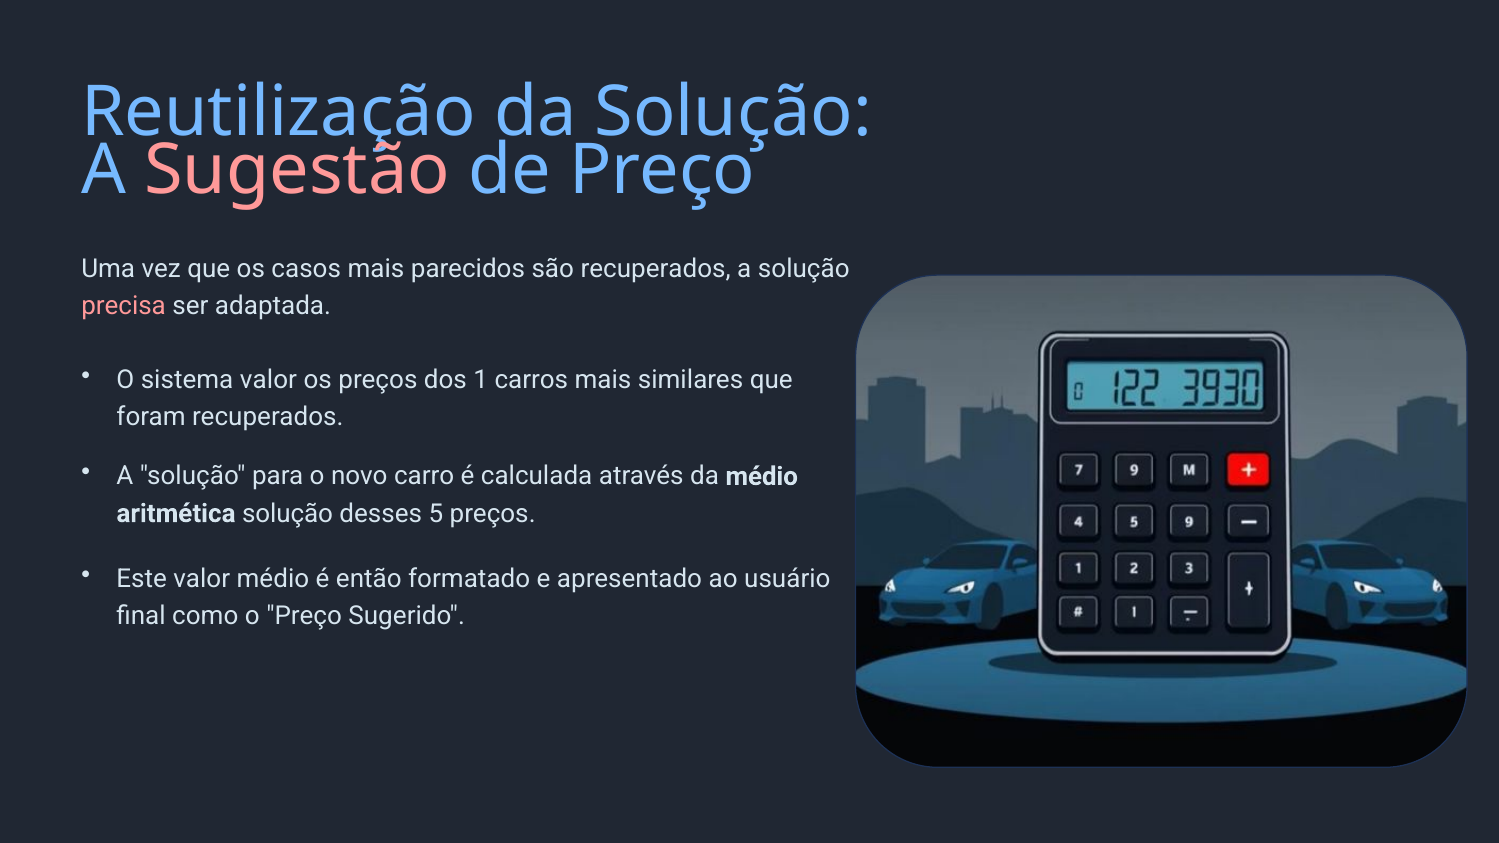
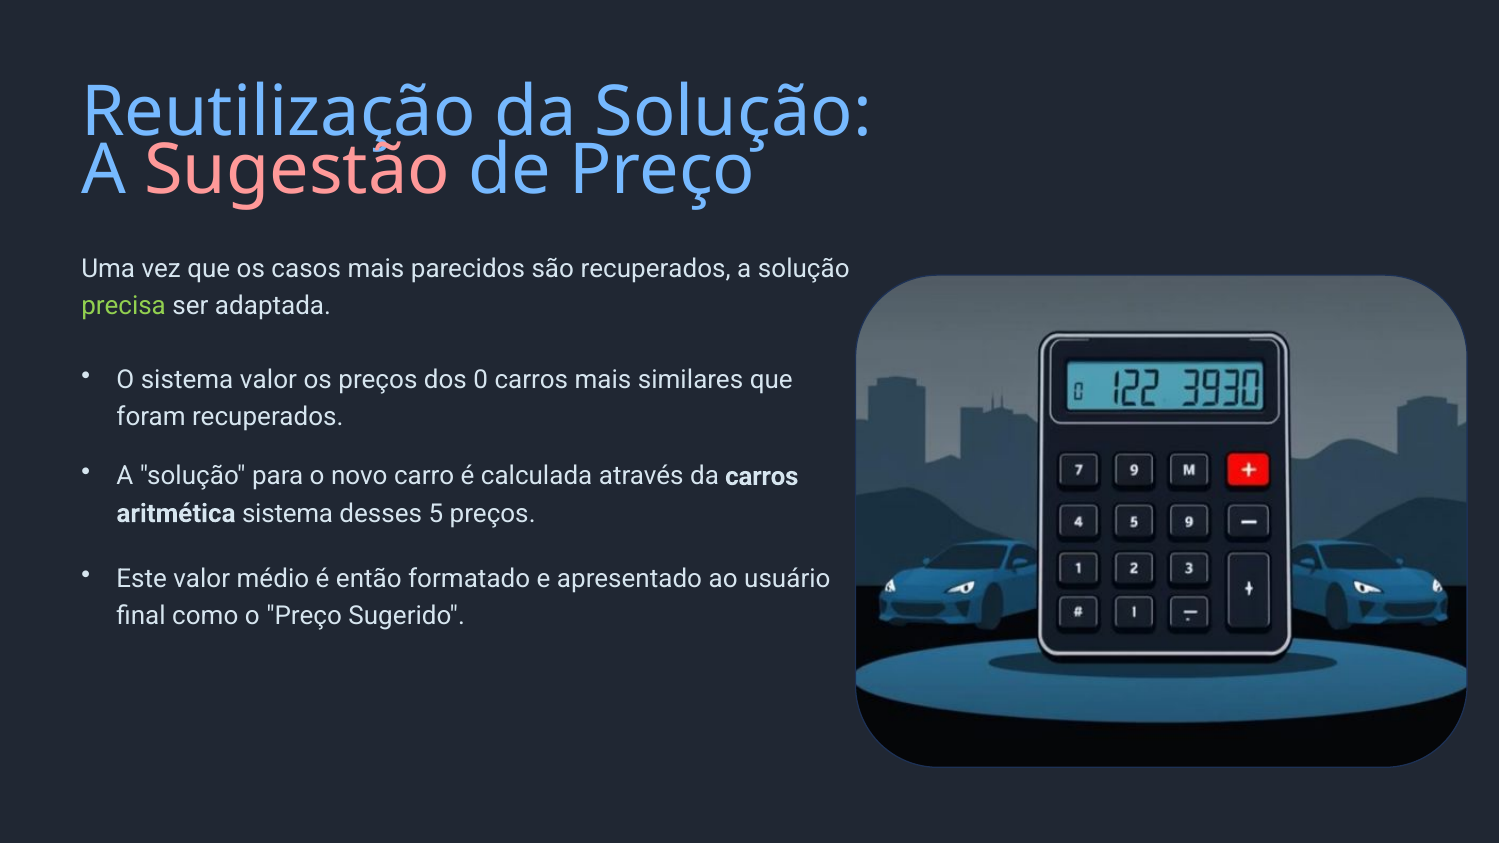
precisa colour: pink -> light green (124, 306)
1: 1 -> 0 (481, 380)
da médio: médio -> carros (762, 476)
aritmética solução: solução -> sistema (288, 514)
